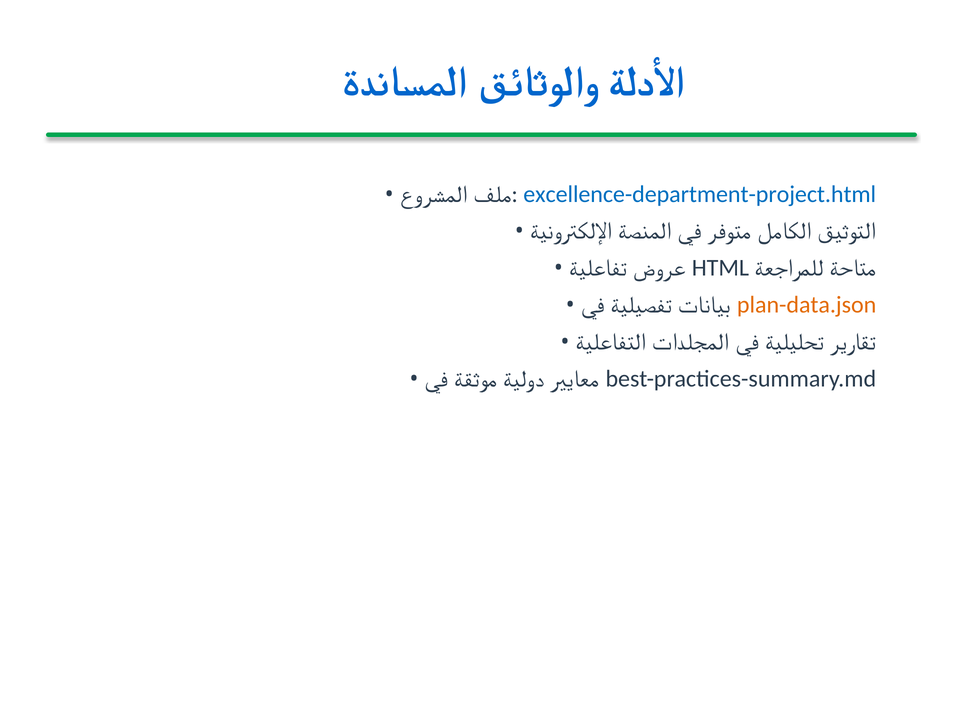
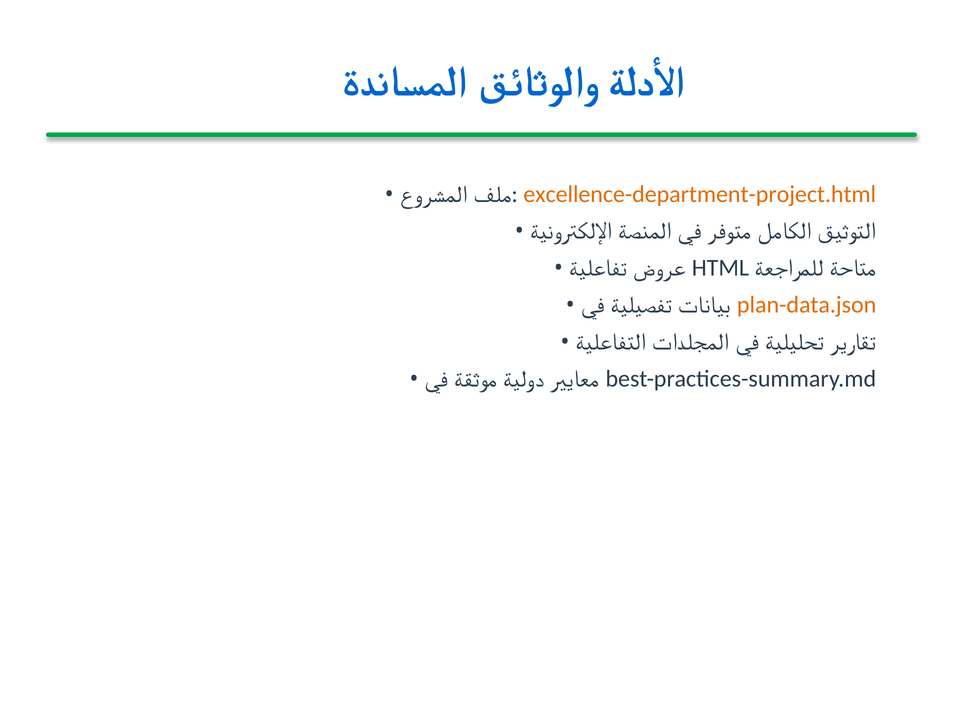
excellence-department-project.html colour: blue -> orange (700, 194)
